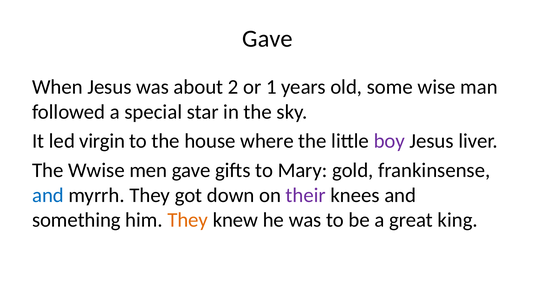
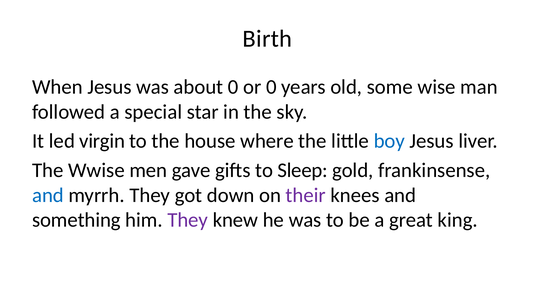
Gave: Gave -> Birth (267, 39)
about 2: 2 -> 0 (233, 87)
or 1: 1 -> 0 (271, 87)
boy colour: purple -> blue (389, 141)
Mary: Mary -> Sleep (303, 170)
They colour: orange -> purple (188, 220)
